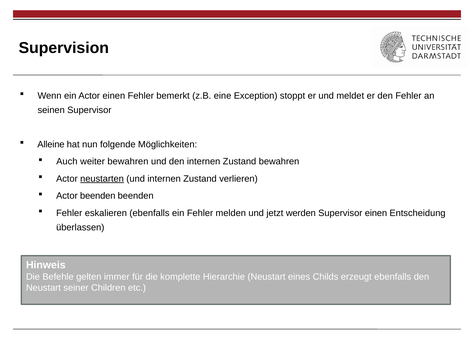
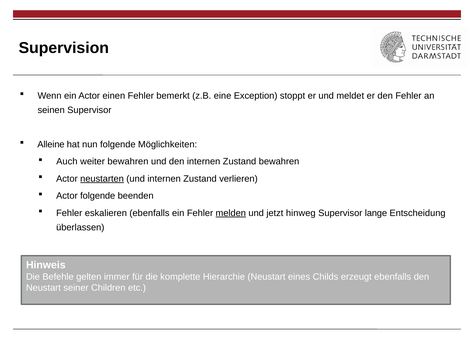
Actor beenden: beenden -> folgende (98, 196)
melden underline: none -> present (231, 213)
werden: werden -> hinweg (301, 213)
Supervisor einen: einen -> lange (376, 213)
